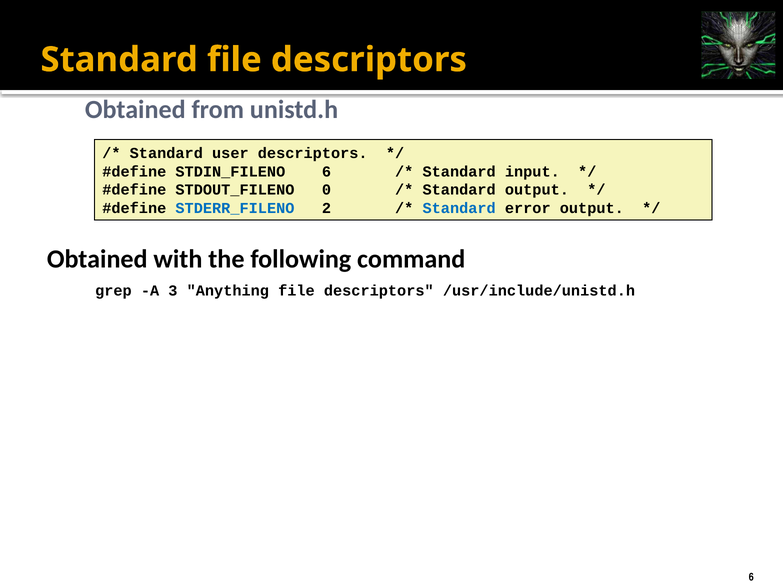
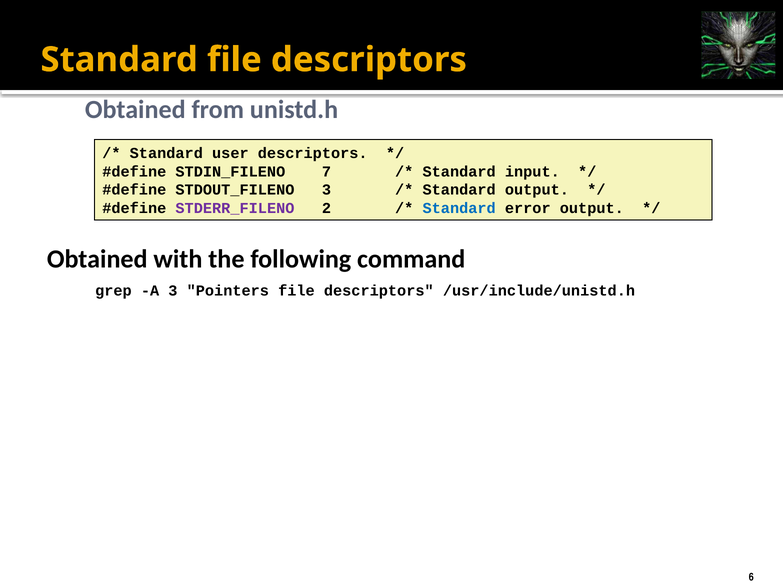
STDIN_FILENO 6: 6 -> 7 (327, 172)
STDOUT_FILENO 0: 0 -> 3 (327, 190)
STDERR_FILENO colour: blue -> purple (235, 208)
Anything: Anything -> Pointers (228, 291)
